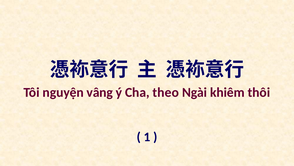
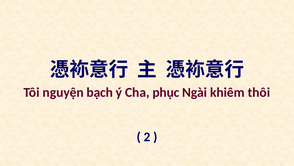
vâng: vâng -> bạch (100, 92)
theo: theo -> phục (166, 92)
1: 1 -> 2 (147, 137)
